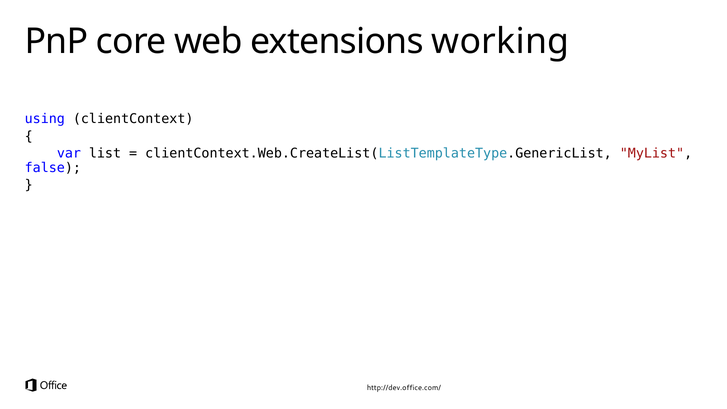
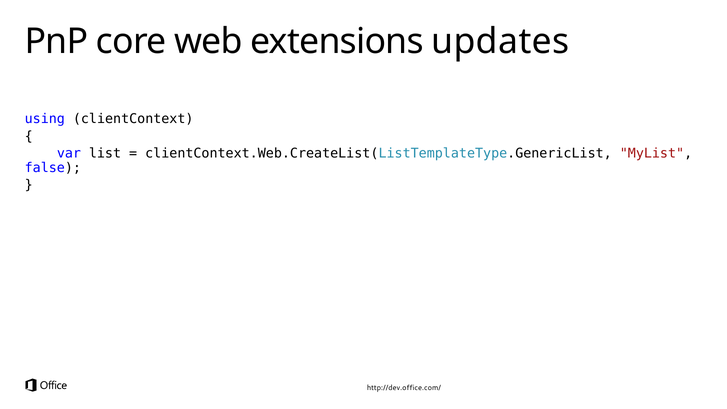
working: working -> updates (500, 42)
